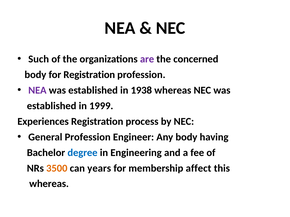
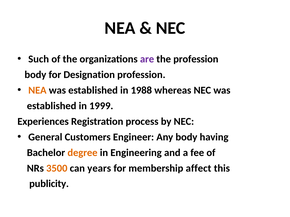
the concerned: concerned -> profession (196, 59)
for Registration: Registration -> Designation (89, 75)
NEA colour: purple -> orange (37, 90)
1938: 1938 -> 1988 (141, 90)
General Profession: Profession -> Customers (88, 137)
degree colour: blue -> orange (82, 153)
whereas: whereas -> publicity (49, 184)
